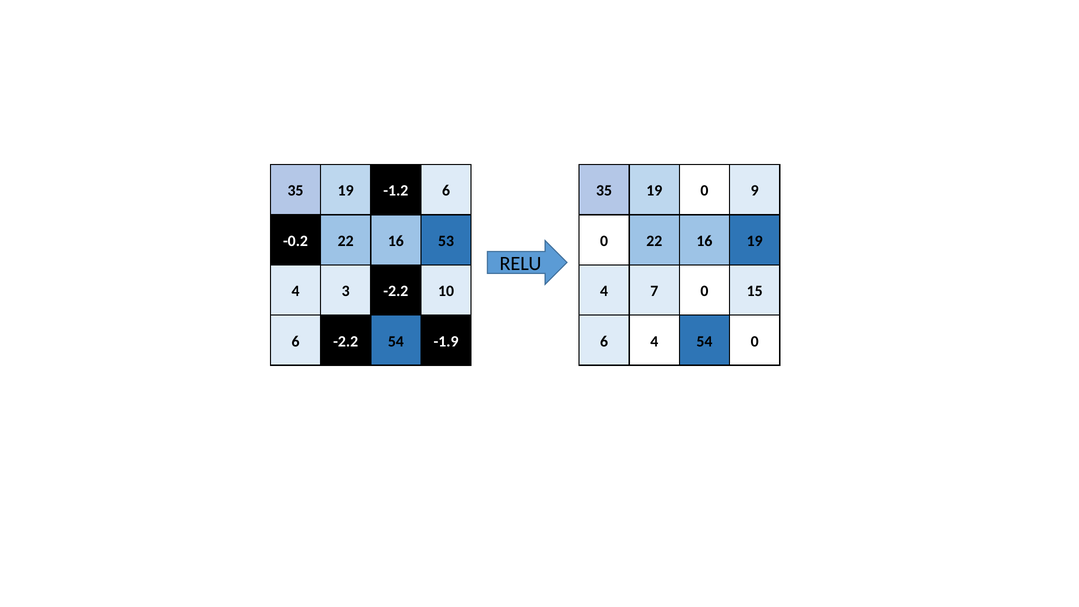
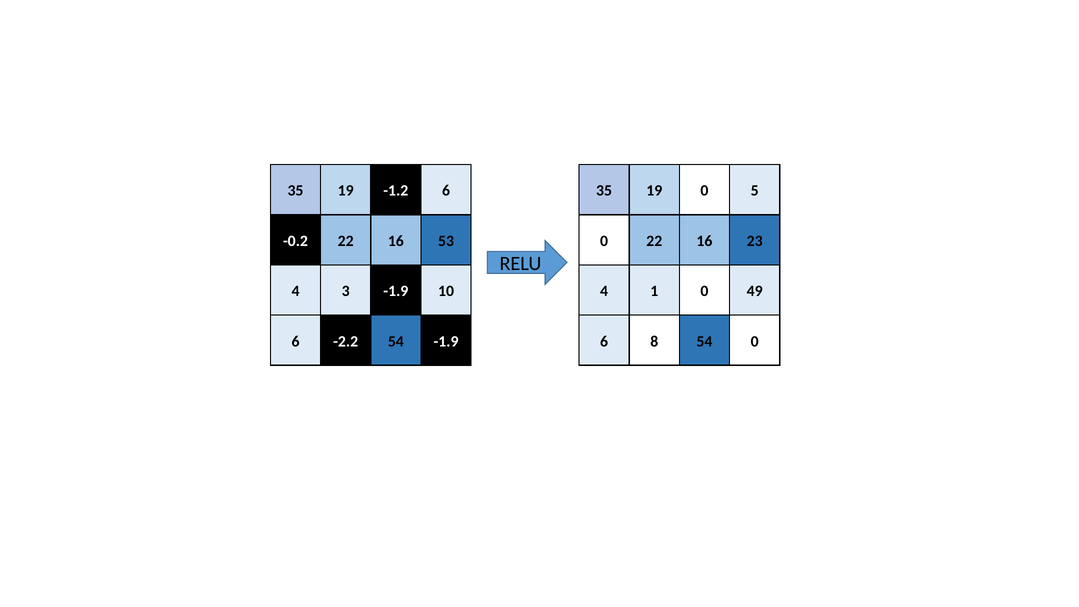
9: 9 -> 5 (755, 191)
16 19: 19 -> 23 (755, 241)
3 -2.2: -2.2 -> -1.9 (396, 291)
7: 7 -> 1 (654, 291)
15: 15 -> 49 (755, 291)
6 4: 4 -> 8 (654, 341)
